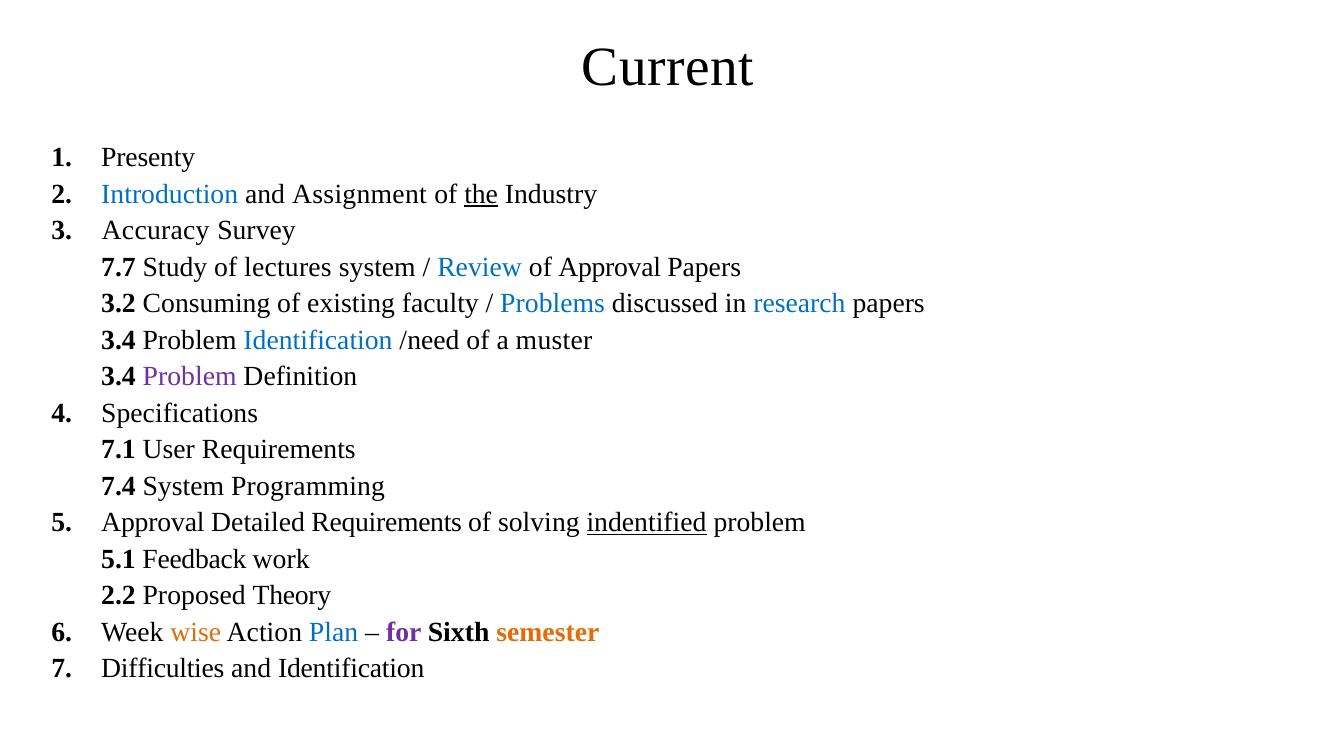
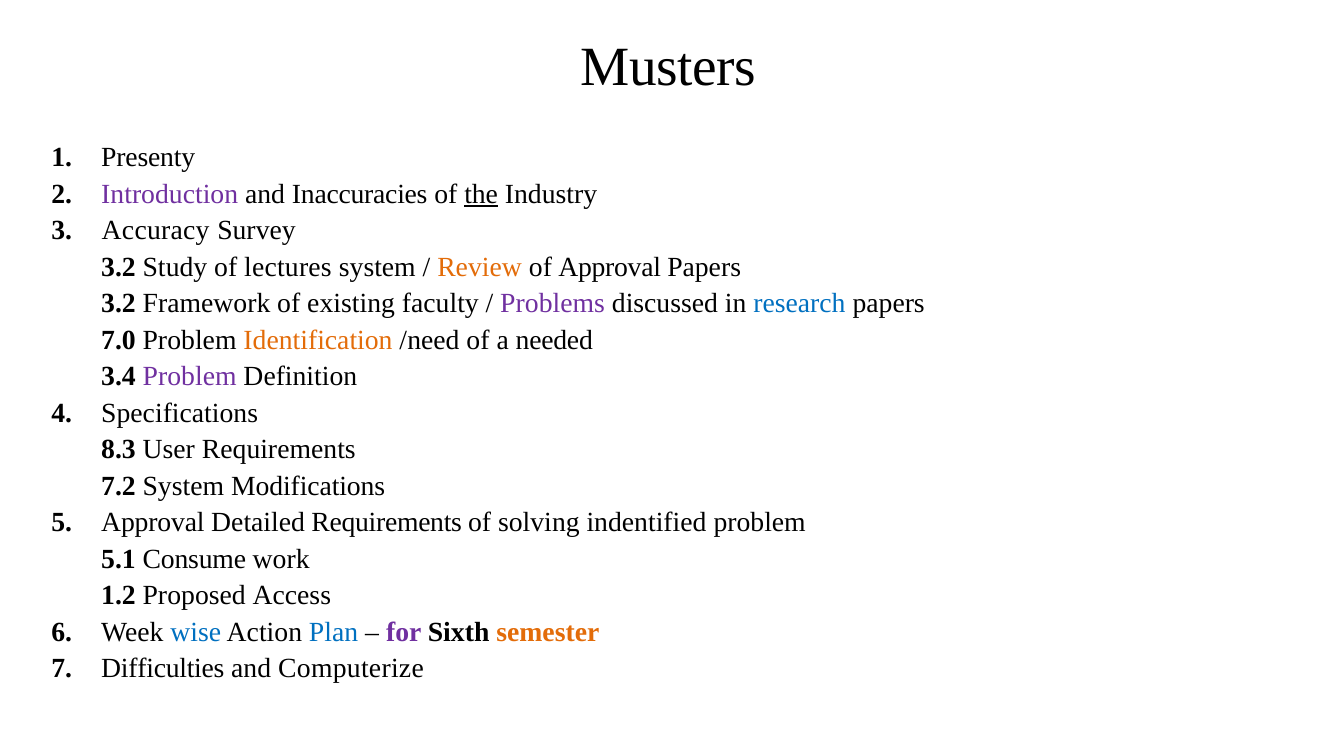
Current: Current -> Musters (668, 67)
Introduction colour: blue -> purple (170, 194)
Assignment: Assignment -> Inaccuracies (360, 194)
7.7: 7.7 -> 3.2 (119, 267)
Review colour: blue -> orange (480, 267)
Consuming: Consuming -> Framework (207, 304)
Problems colour: blue -> purple (553, 304)
3.4: 3.4 -> 7.0 (119, 340)
Identification colour: blue -> orange (318, 340)
muster: muster -> needed (554, 340)
7.1: 7.1 -> 8.3 (119, 450)
7.4: 7.4 -> 7.2 (119, 486)
Programming: Programming -> Modifications (308, 486)
indentified underline: present -> none (647, 523)
Feedback: Feedback -> Consume (194, 559)
2.2: 2.2 -> 1.2 (119, 596)
Theory: Theory -> Access (292, 596)
wise colour: orange -> blue (196, 632)
and Identification: Identification -> Computerize (351, 669)
